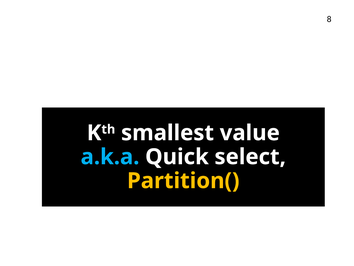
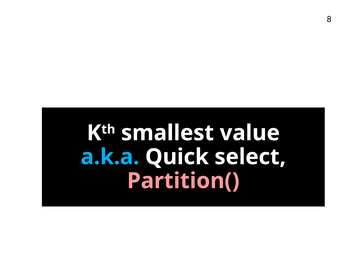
Partition( colour: yellow -> pink (183, 180)
